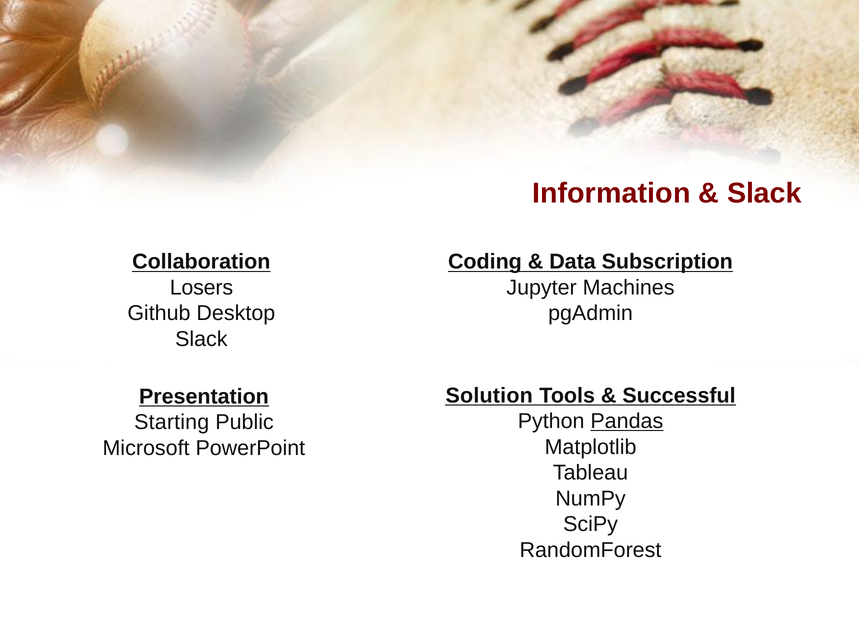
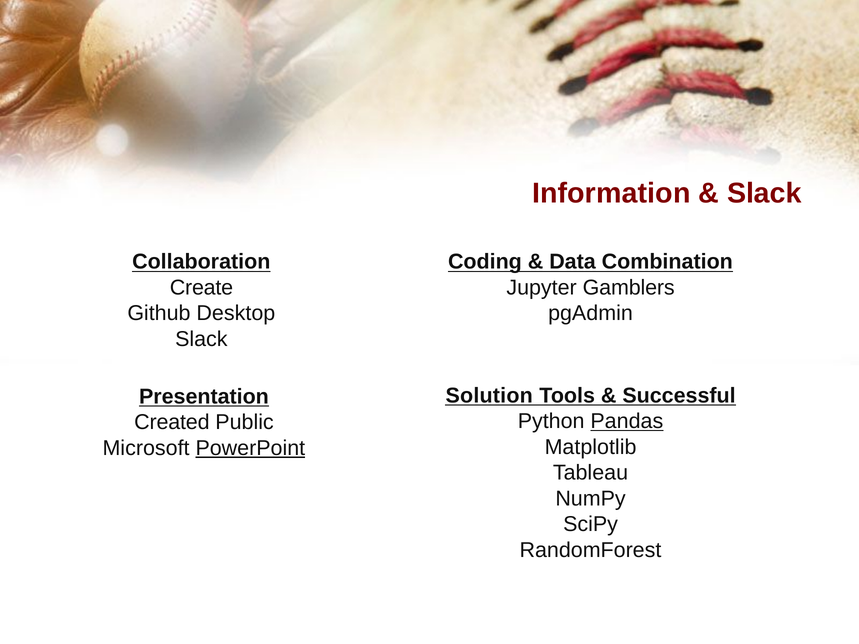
Subscription: Subscription -> Combination (667, 262)
Losers: Losers -> Create (201, 288)
Machines: Machines -> Gamblers (629, 288)
Starting: Starting -> Created (172, 422)
PowerPoint underline: none -> present (250, 448)
